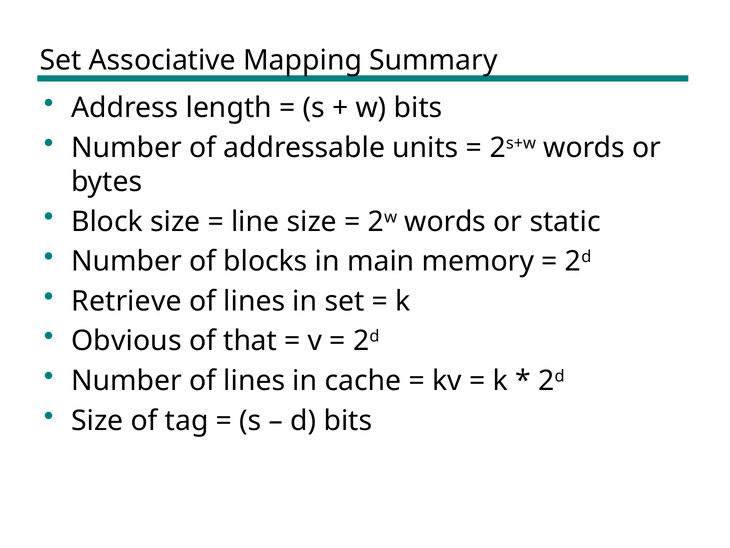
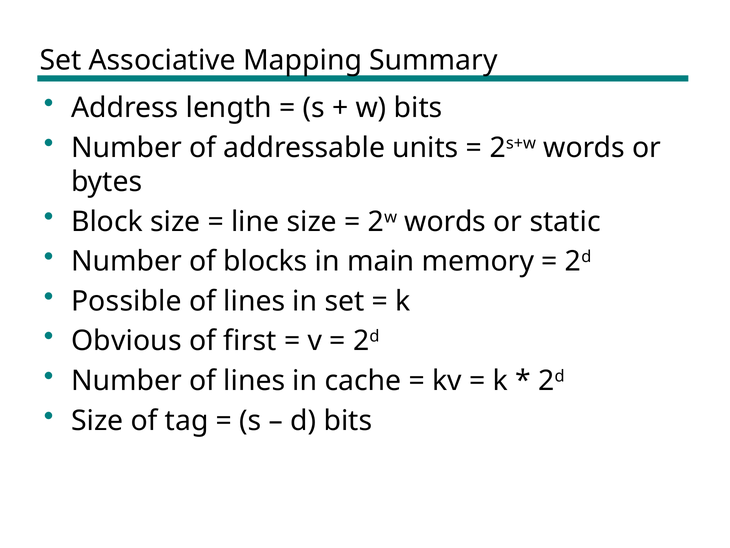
Retrieve: Retrieve -> Possible (126, 301)
that: that -> first (250, 341)
